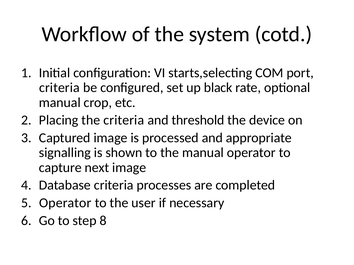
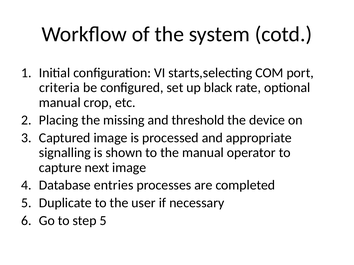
the criteria: criteria -> missing (124, 120)
Database criteria: criteria -> entries (114, 186)
Operator: Operator -> Duplicate (65, 203)
step 8: 8 -> 5 (103, 221)
